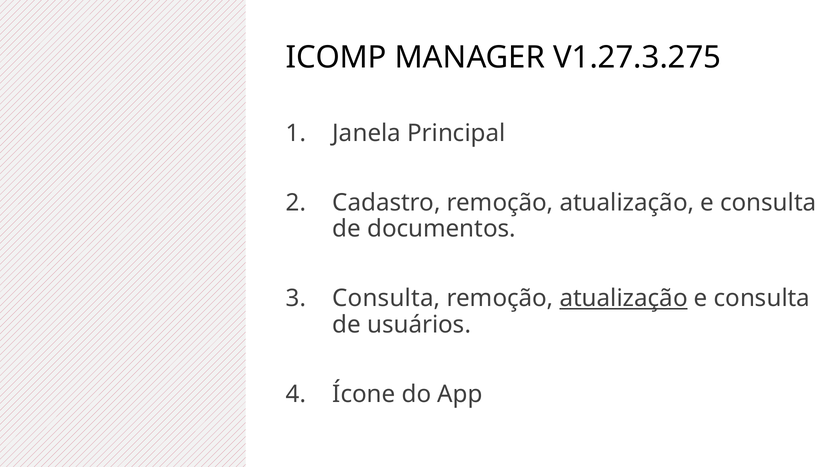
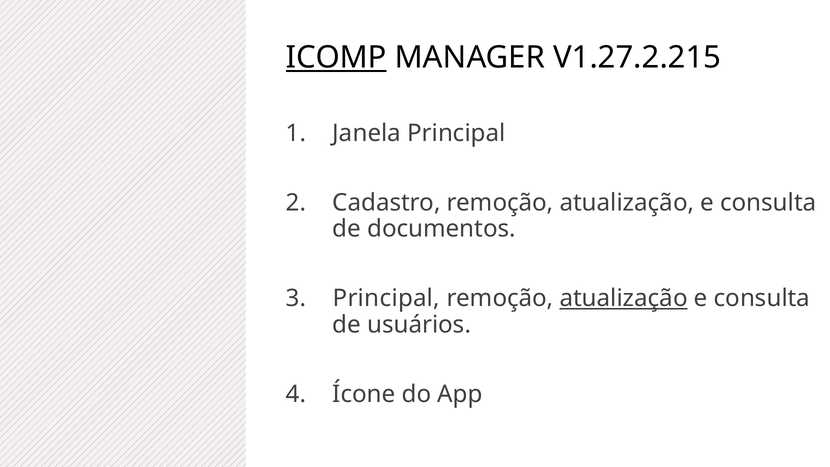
ICOMP underline: none -> present (336, 57)
V1.27.3.275: V1.27.3.275 -> V1.27.2.215 (637, 57)
Consulta: Consulta -> Principal (386, 298)
